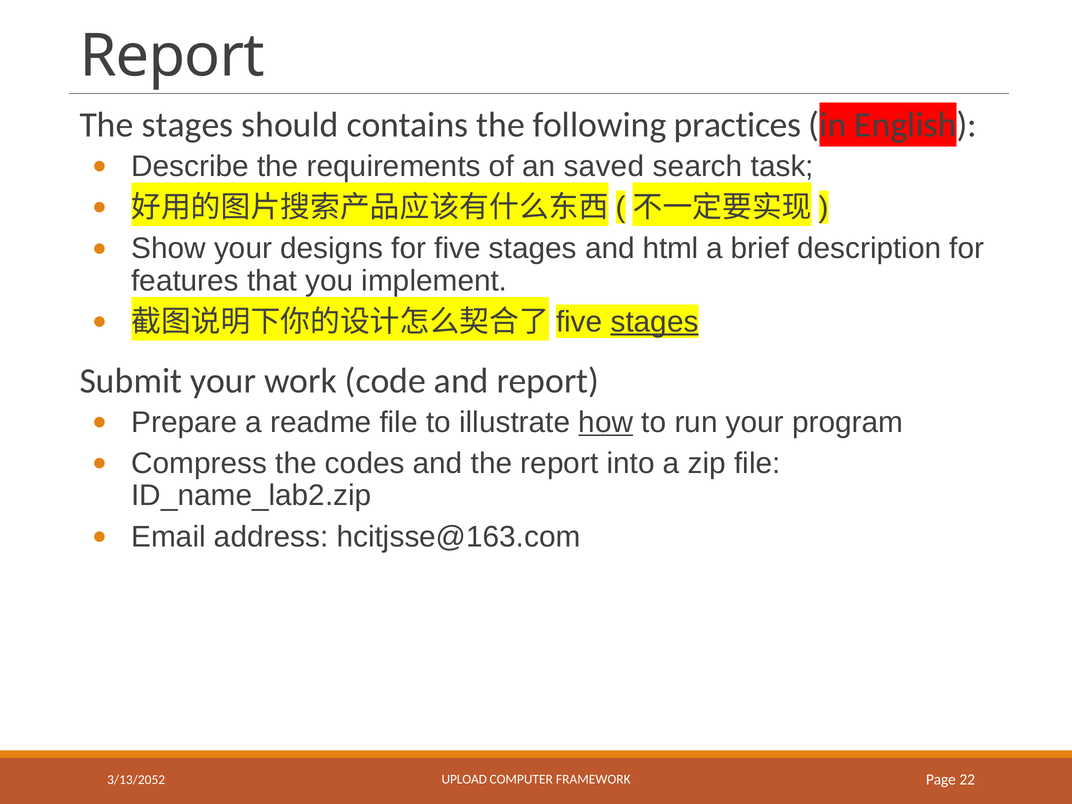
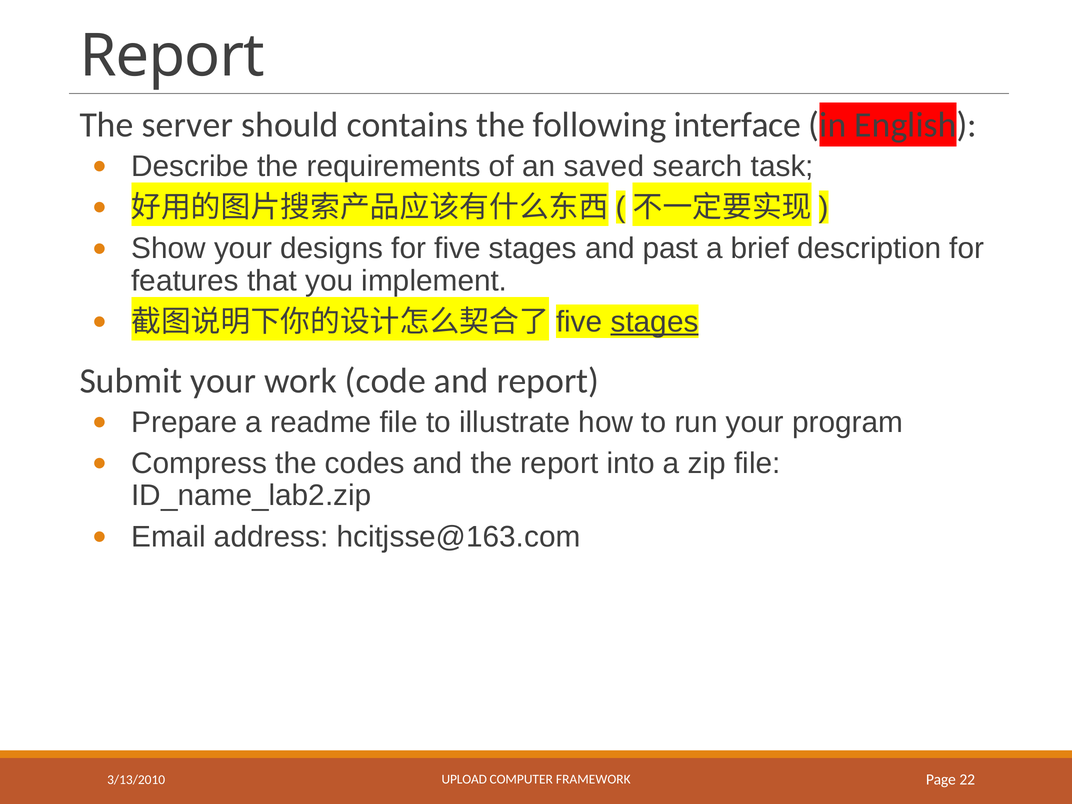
The stages: stages -> server (187, 125)
practices: practices -> interface (737, 125)
html: html -> past (671, 249)
how underline: present -> none (606, 422)
3/13/2052: 3/13/2052 -> 3/13/2010 (136, 780)
